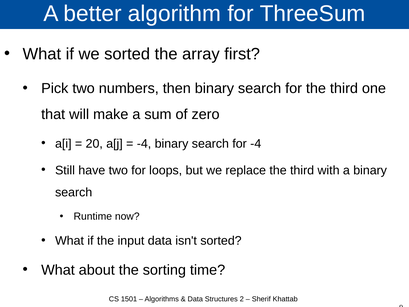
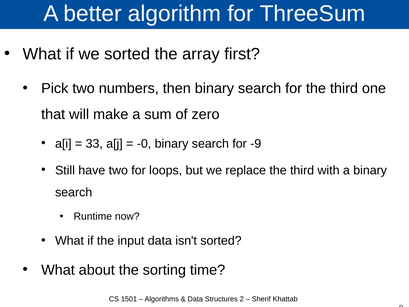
20: 20 -> 33 (94, 144)
-4: -4 -> -0 (144, 144)
for -4: -4 -> -9 (256, 144)
